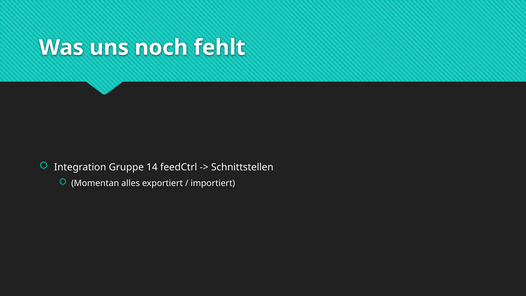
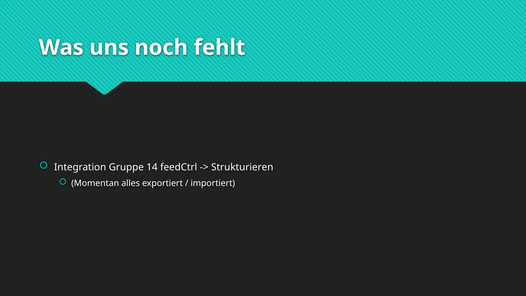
Schnittstellen: Schnittstellen -> Strukturieren (242, 167)
